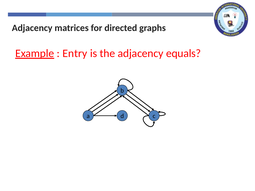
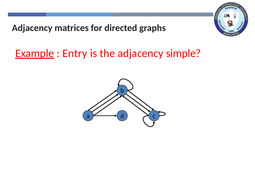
equals: equals -> simple (184, 53)
